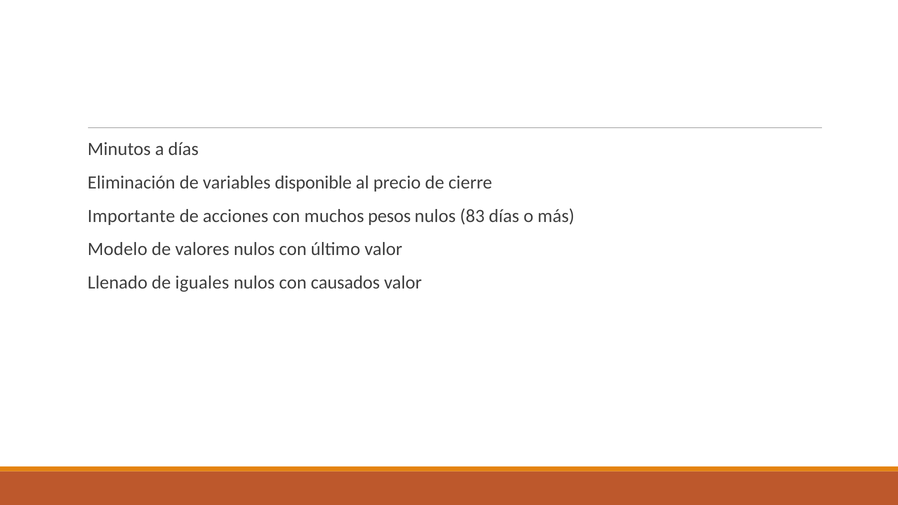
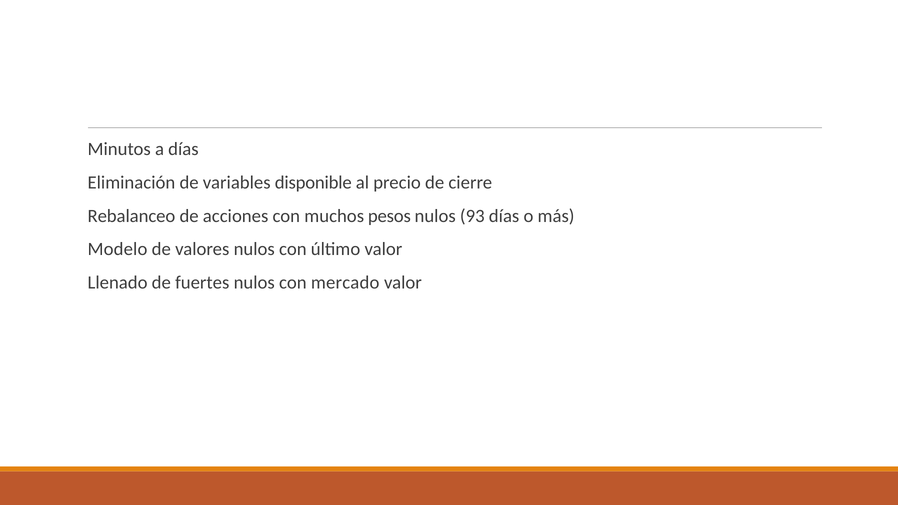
Importante: Importante -> Rebalanceo (131, 216)
83: 83 -> 93 (472, 216)
iguales: iguales -> fuertes (202, 283)
causados: causados -> mercado (345, 283)
